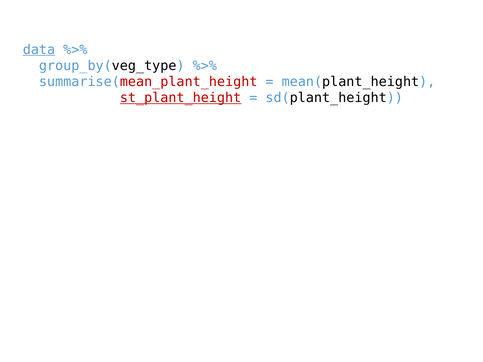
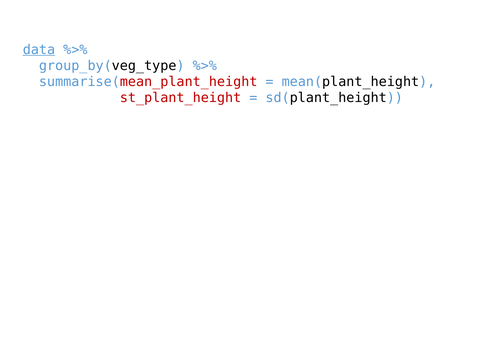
st_plant_height underline: present -> none (181, 98)
